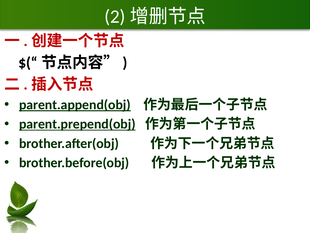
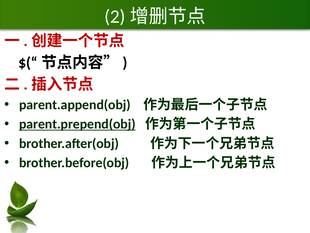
parent.append(obj underline: present -> none (75, 105)
